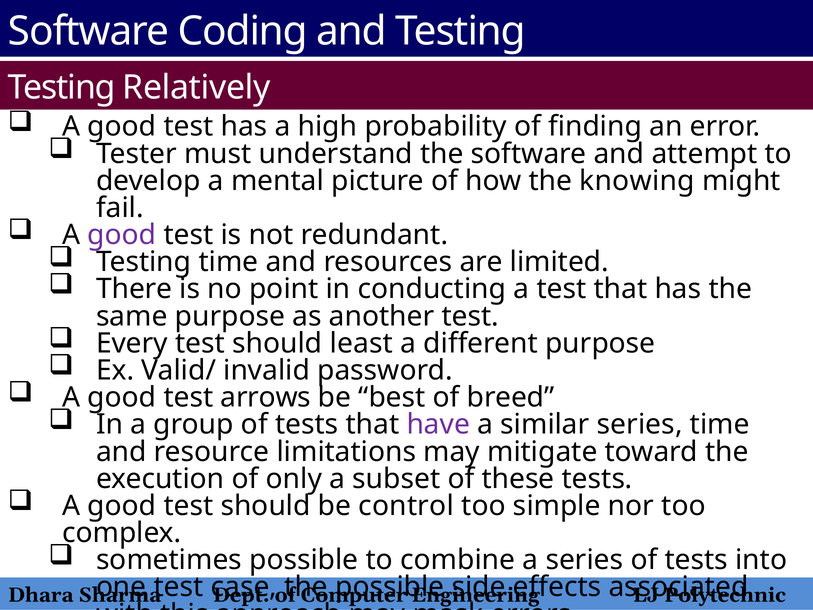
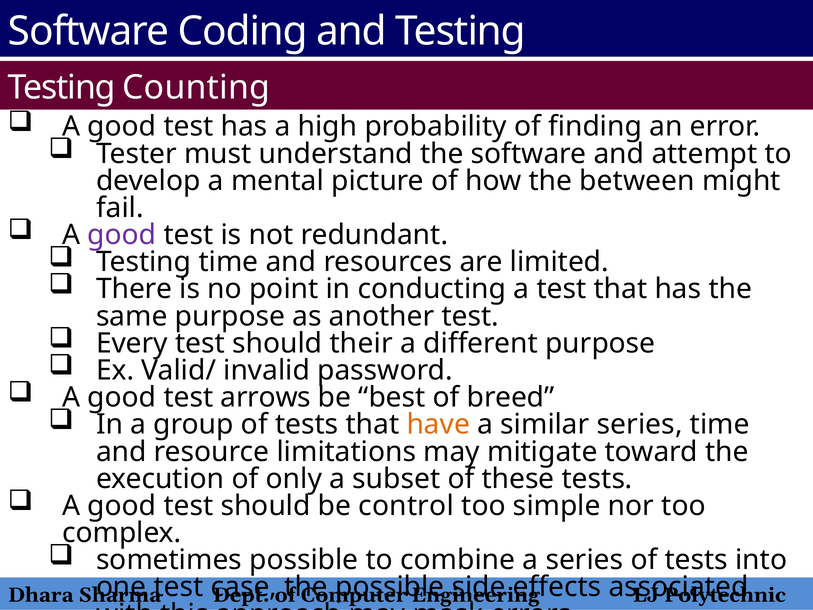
Relatively: Relatively -> Counting (196, 88)
knowing: knowing -> between (637, 181)
least: least -> their (361, 343)
have colour: purple -> orange (438, 424)
